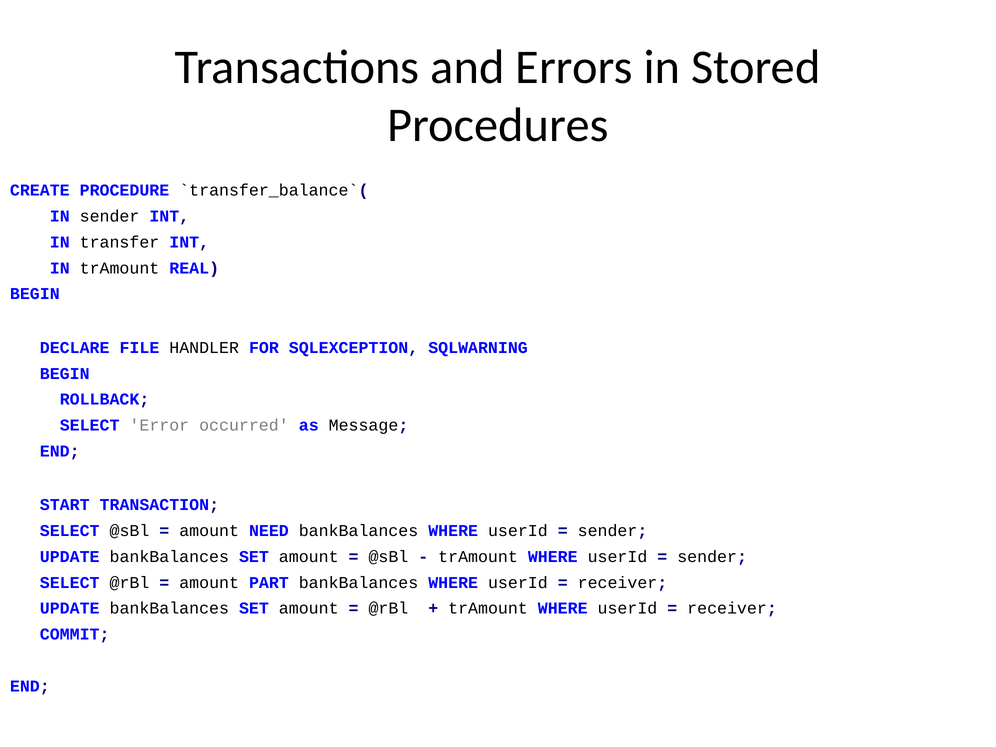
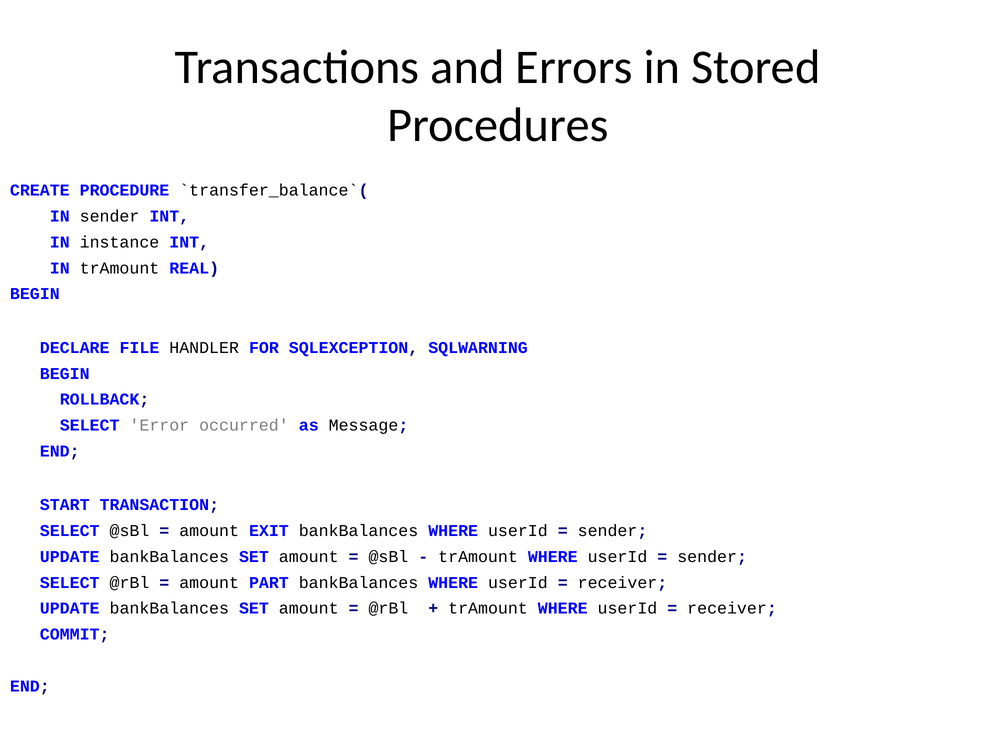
transfer: transfer -> instance (119, 242)
NEED: NEED -> EXIT (269, 531)
